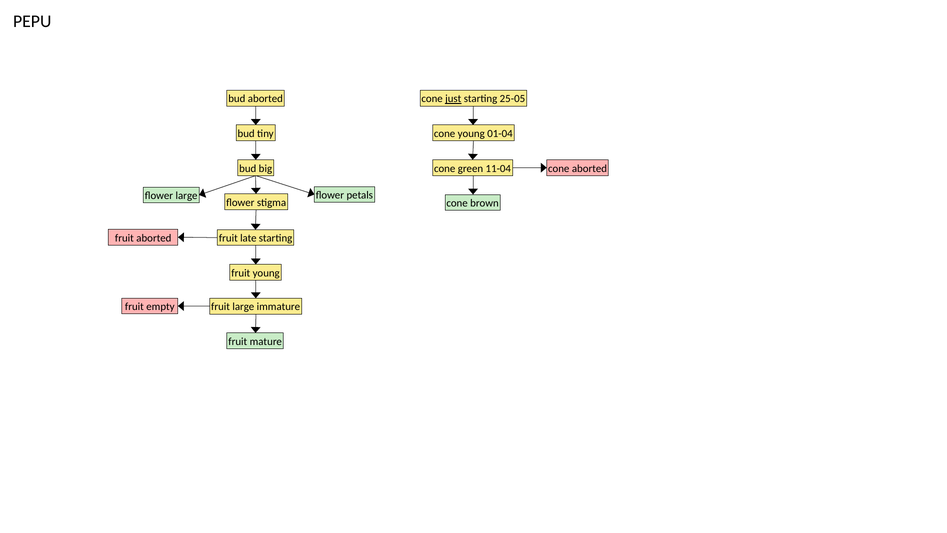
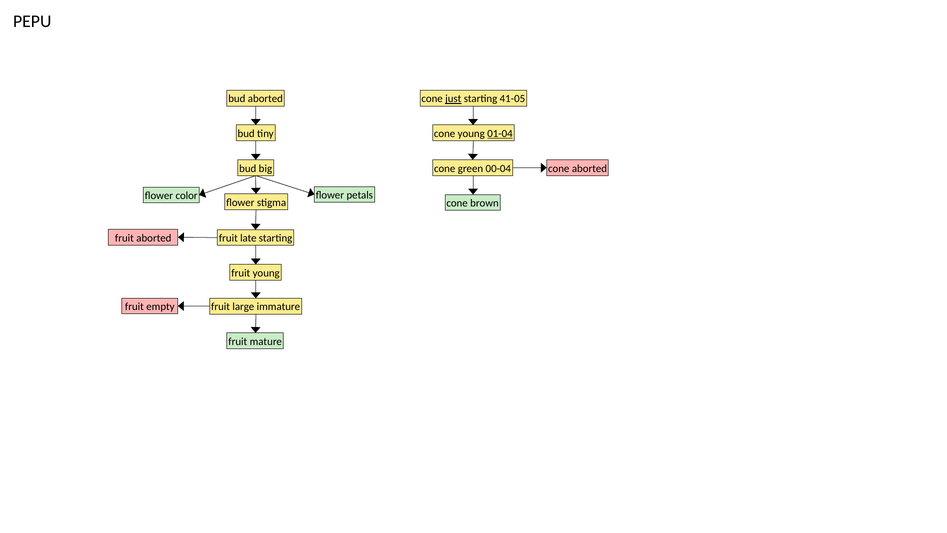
25-05: 25-05 -> 41-05 (512, 99)
01-04 underline: none -> present (500, 134)
11-04: 11-04 -> 00-04 (498, 168)
flower large: large -> color (187, 196)
